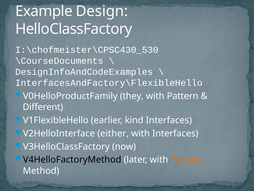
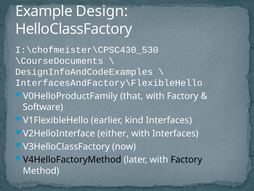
they: they -> that (132, 96)
Pattern: Pattern -> Factory (183, 96)
Different: Different -> Software (43, 107)
Factory colour: orange -> black (186, 159)
